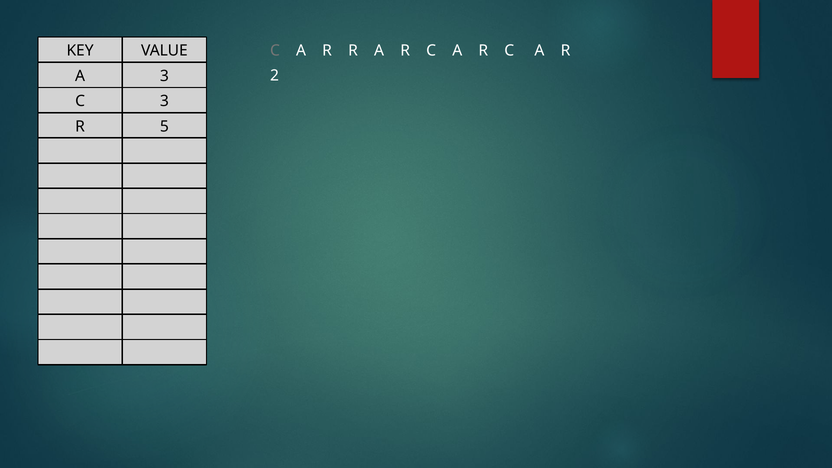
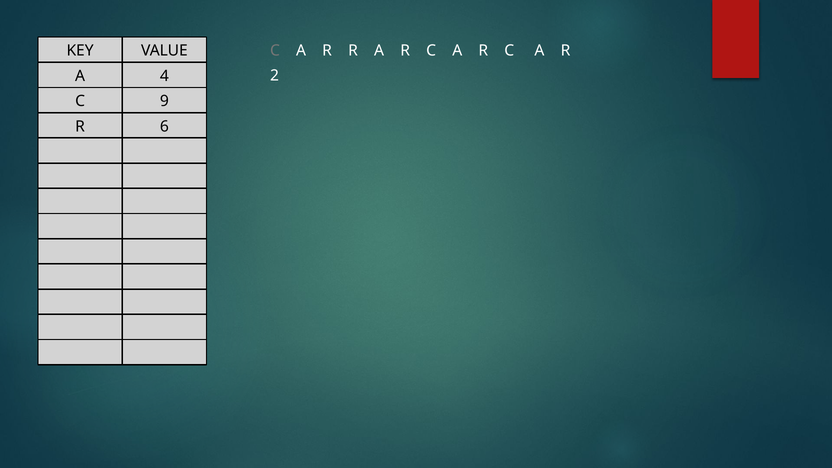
A 3: 3 -> 4 (164, 76)
C 3: 3 -> 9 (164, 101)
5: 5 -> 6 (164, 126)
